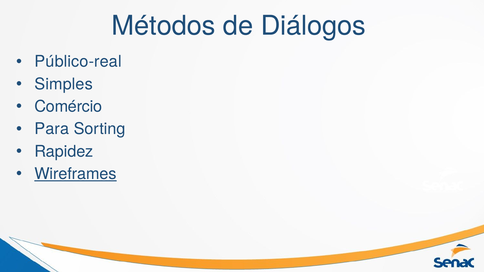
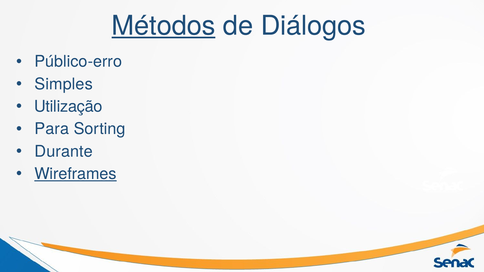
Métodos underline: none -> present (164, 26)
Público-real: Público-real -> Público-erro (78, 62)
Comércio: Comércio -> Utilização (68, 107)
Rapidez: Rapidez -> Durante (64, 152)
